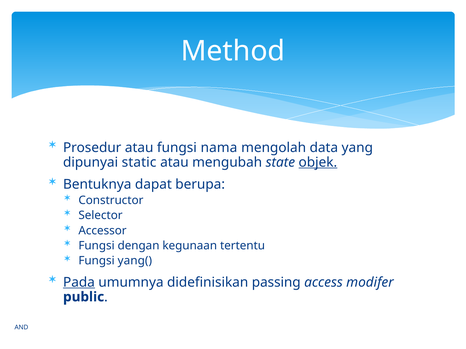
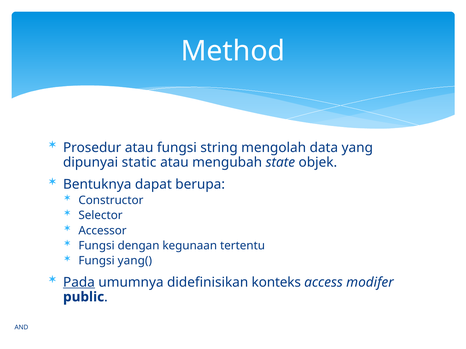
nama: nama -> string (219, 148)
objek underline: present -> none (318, 162)
passing: passing -> konteks (276, 283)
